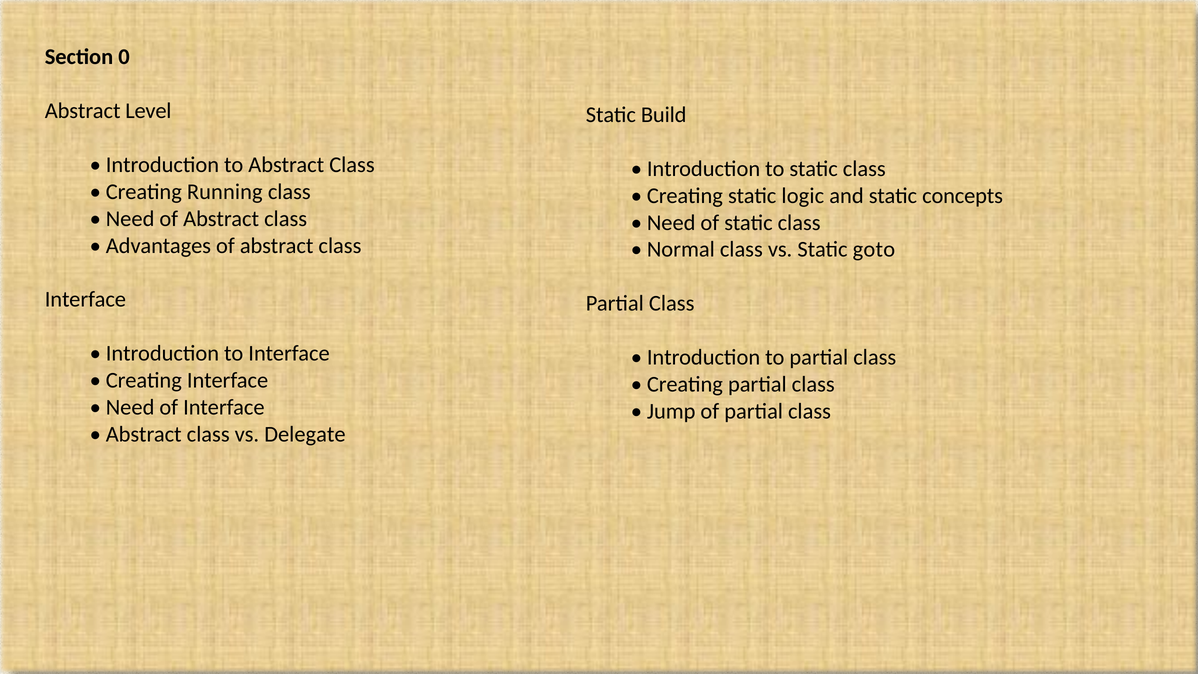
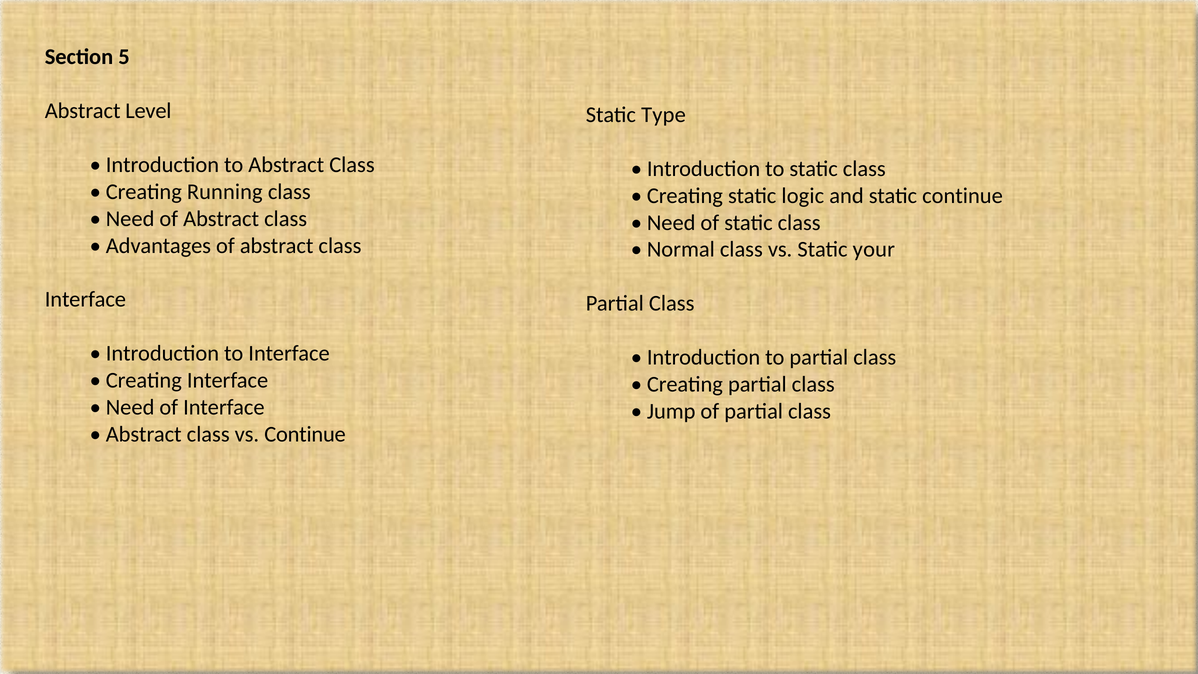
0: 0 -> 5 (124, 57)
Build: Build -> Type (664, 115)
static concepts: concepts -> continue (963, 196)
goto: goto -> your (874, 250)
vs Delegate: Delegate -> Continue (305, 434)
